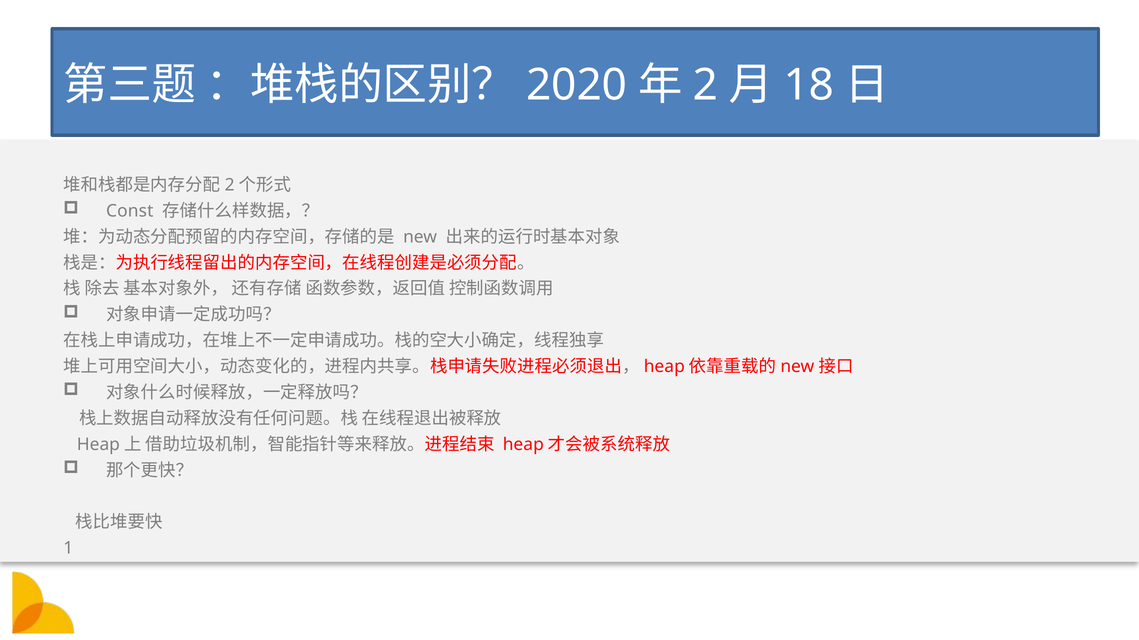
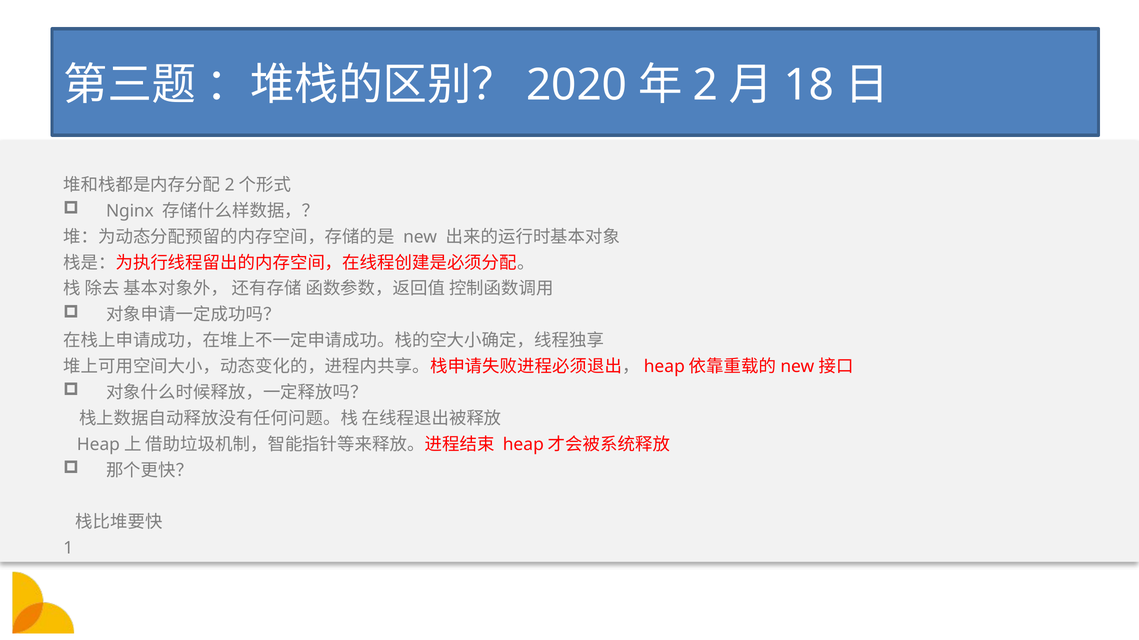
Const: Const -> Nginx (130, 211)
